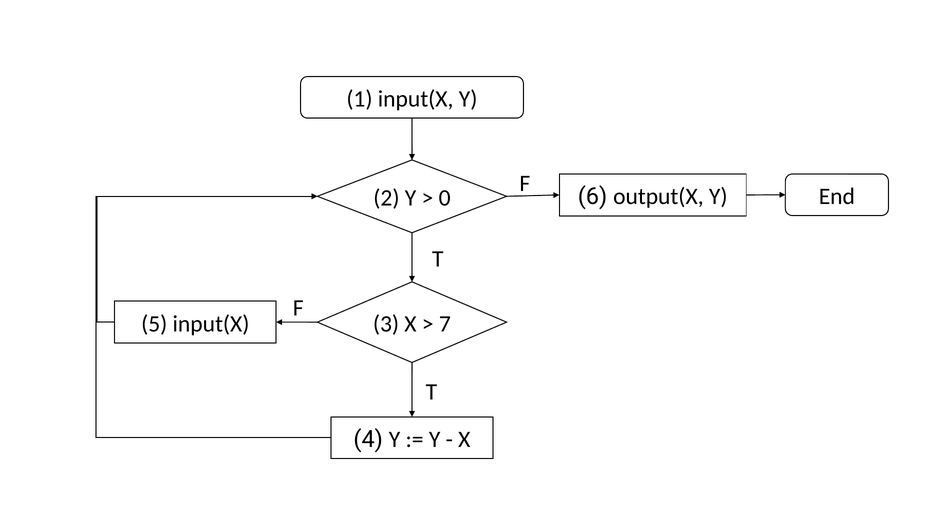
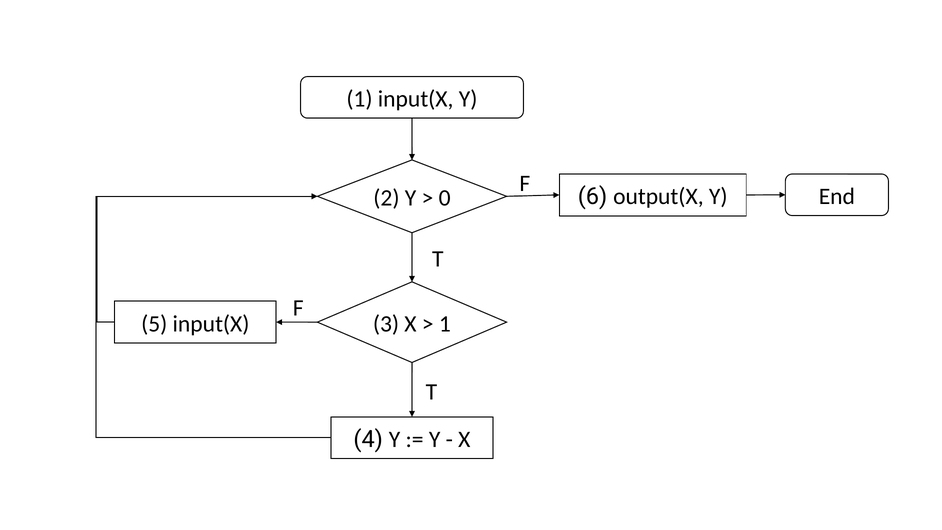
7: 7 -> 1 (445, 324)
